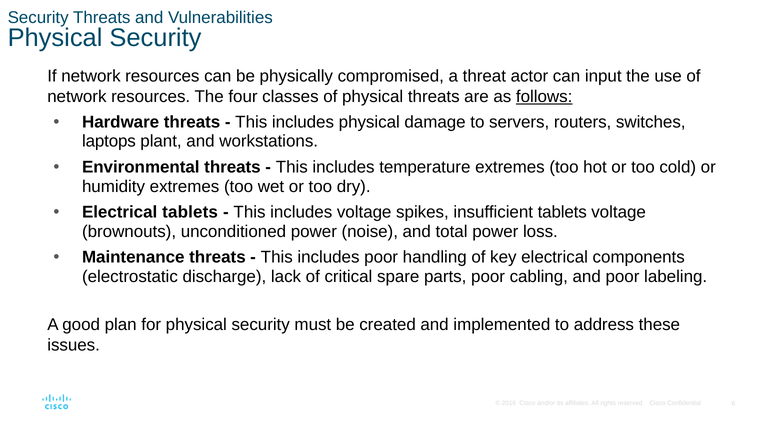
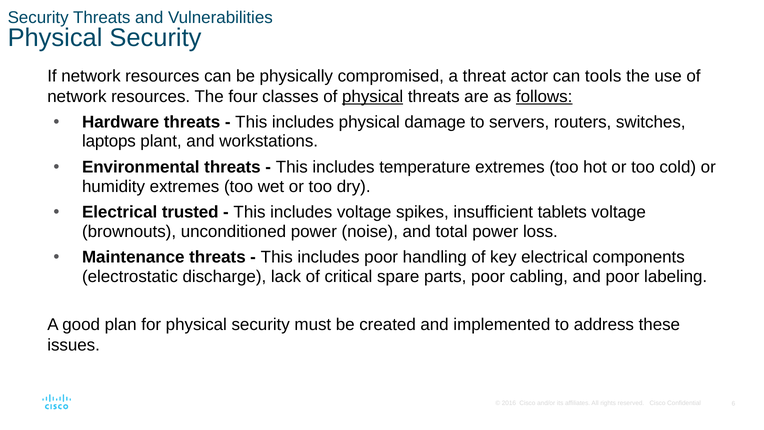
input: input -> tools (603, 76)
physical underline: none -> present (373, 97)
Electrical tablets: tablets -> trusted (190, 212)
